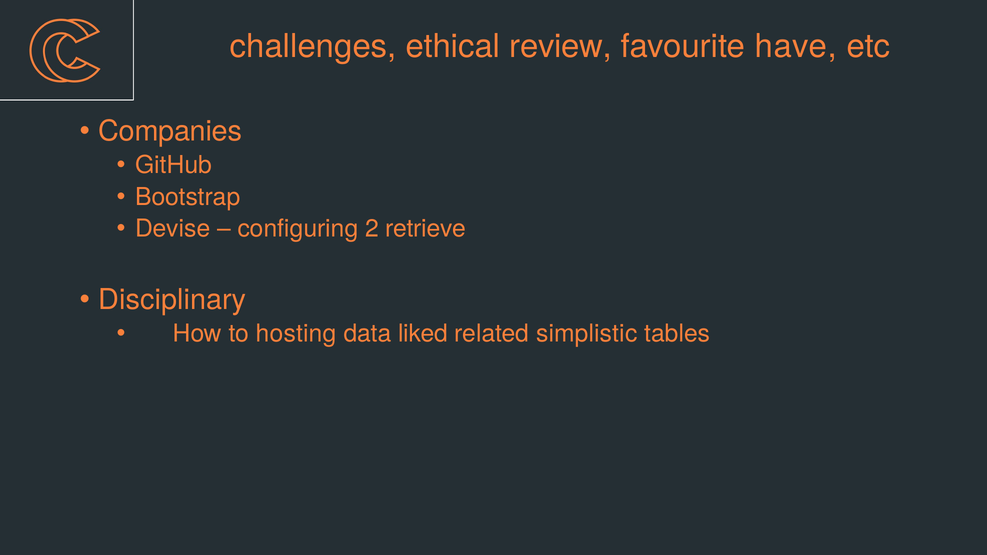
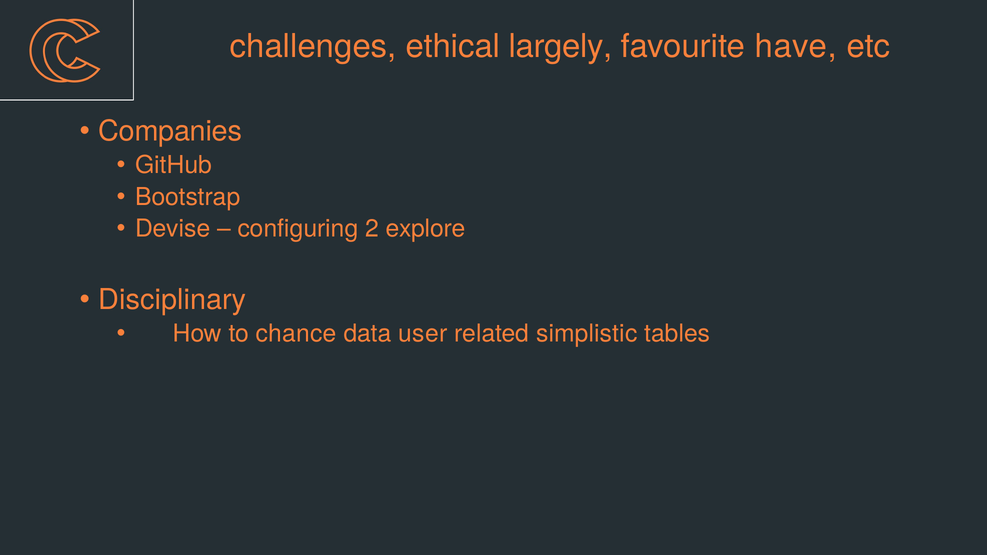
review: review -> largely (561, 46)
retrieve: retrieve -> explore (426, 229)
hosting: hosting -> chance (296, 334)
liked: liked -> user (423, 334)
